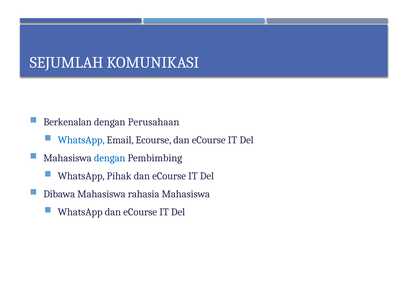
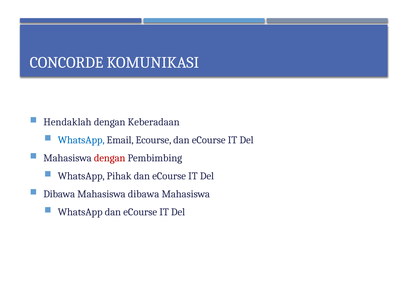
SEJUMLAH: SEJUMLAH -> CONCORDE (67, 63)
Berkenalan: Berkenalan -> Hendaklah (67, 122)
Perusahaan: Perusahaan -> Keberadaan (154, 122)
dengan colour: blue -> red (110, 158)
Mahasiswa rahasia: rahasia -> dibawa (144, 194)
